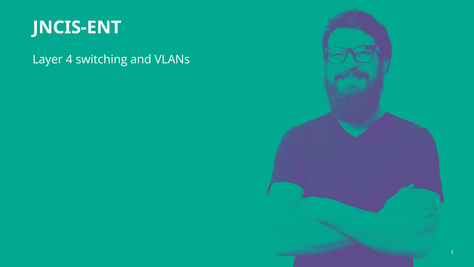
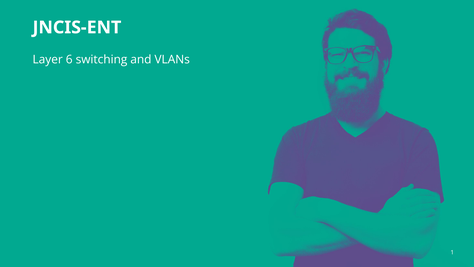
4: 4 -> 6 (69, 60)
